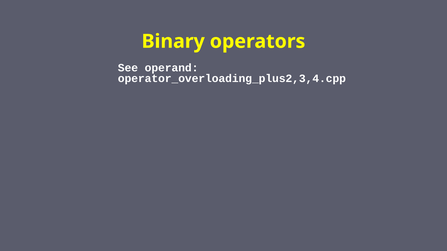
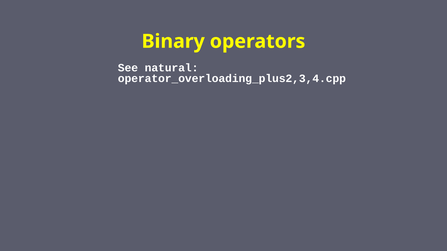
operand: operand -> natural (172, 68)
